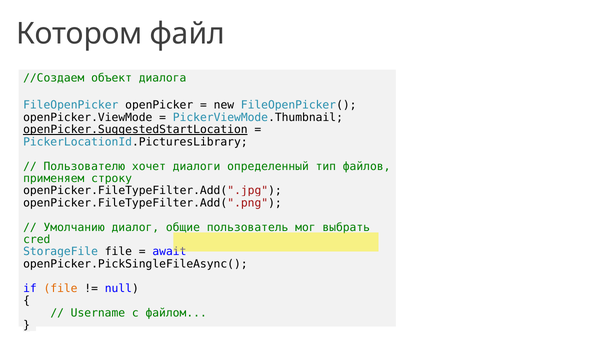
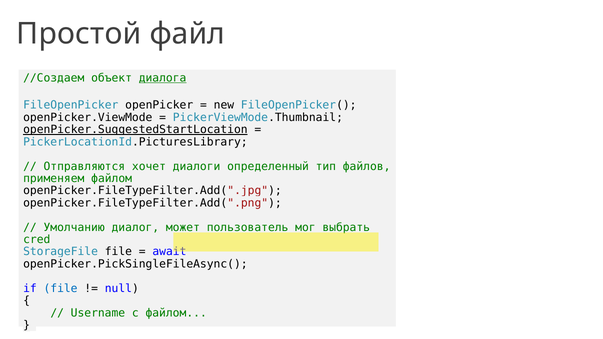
Котором: Котором -> Простой (79, 34)
диалога underline: none -> present (163, 78)
Пользователю: Пользователю -> Отправляются (84, 166)
применяем строку: строку -> файлом (112, 179)
общие: общие -> может (183, 227)
file colour: orange -> blue (61, 289)
